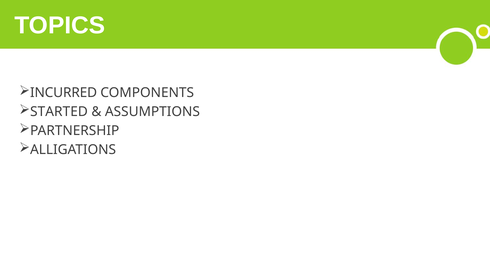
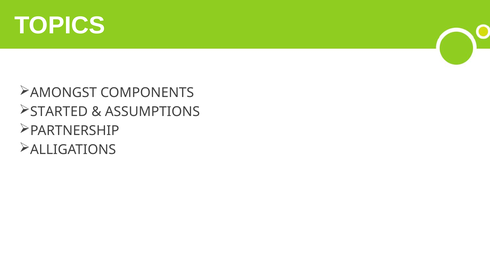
INCURRED: INCURRED -> AMONGST (63, 93)
